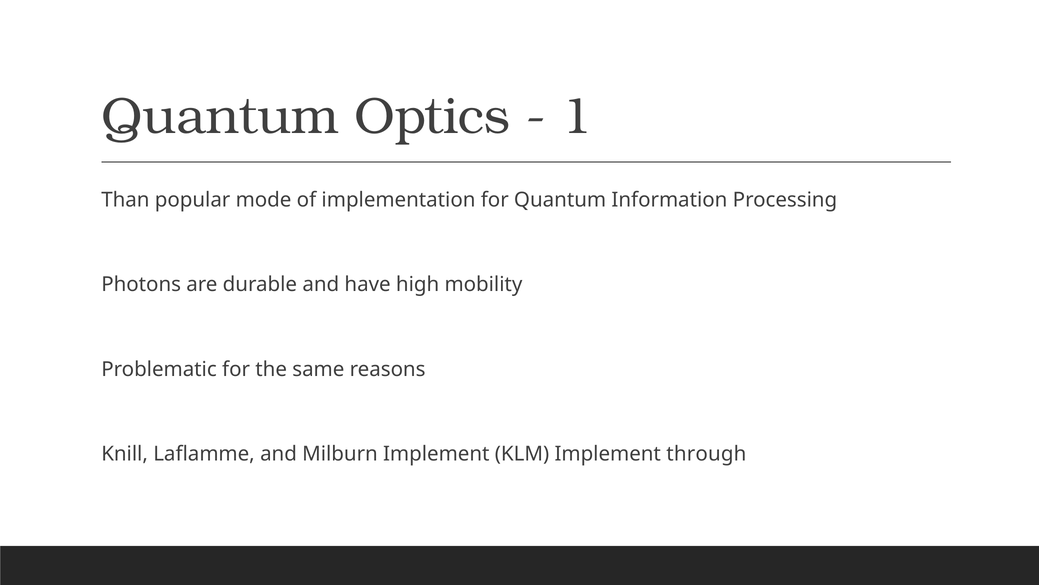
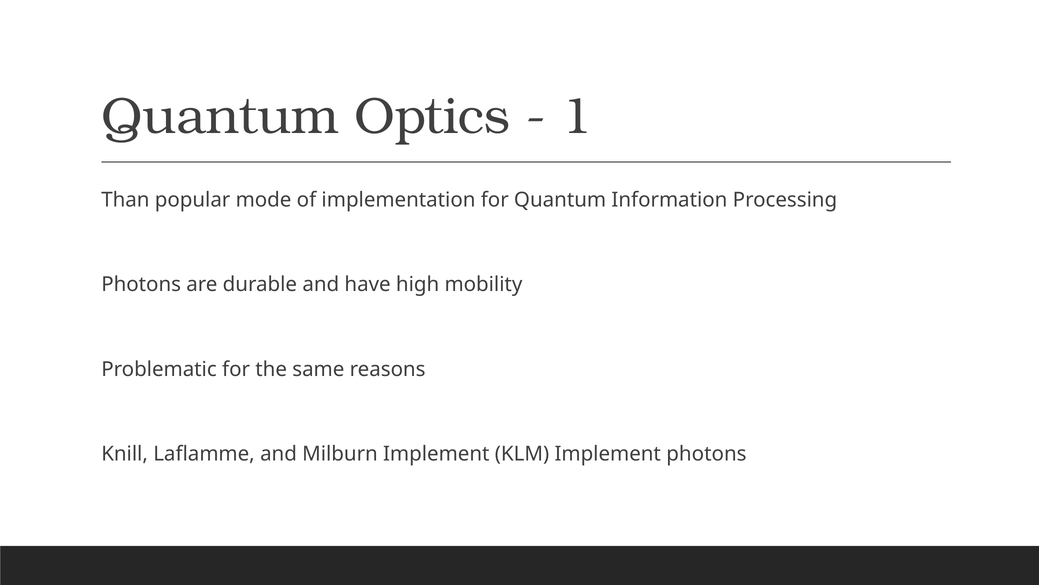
Implement through: through -> photons (706, 453)
